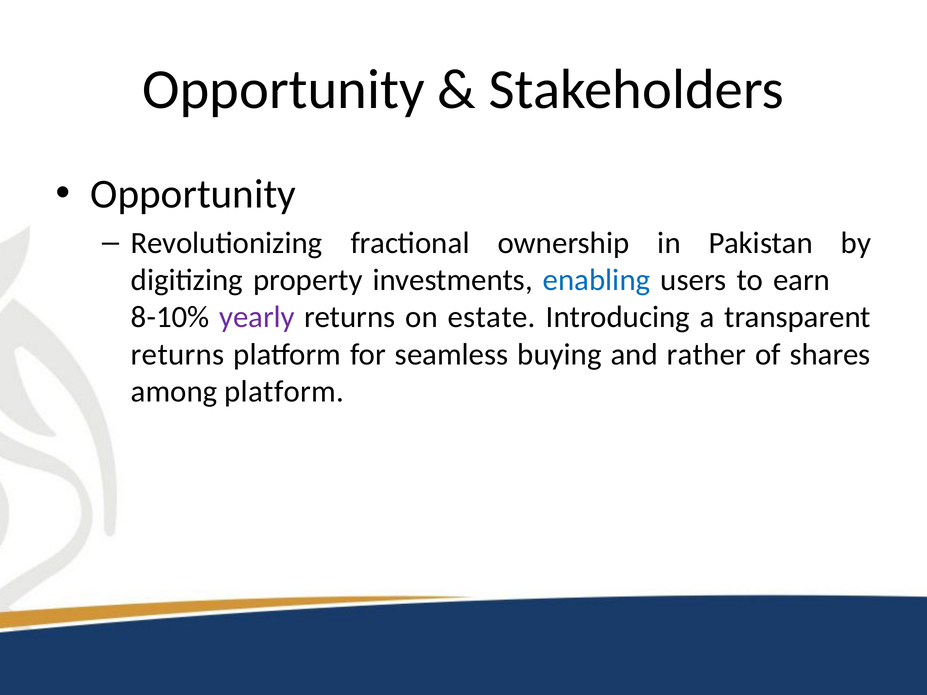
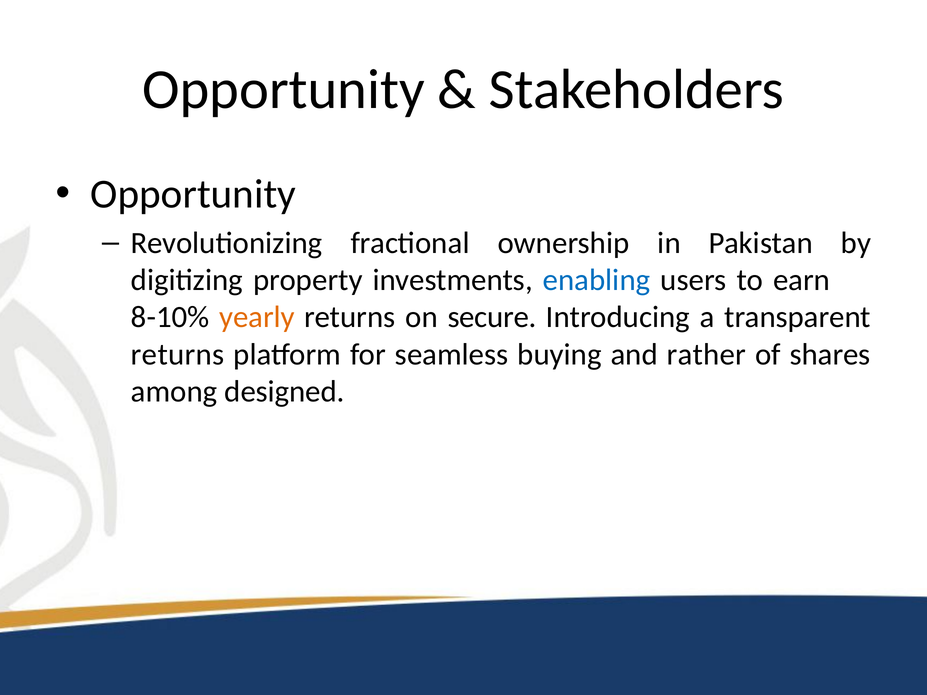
yearly colour: purple -> orange (257, 317)
estate: estate -> secure (492, 317)
among platform: platform -> designed (284, 392)
